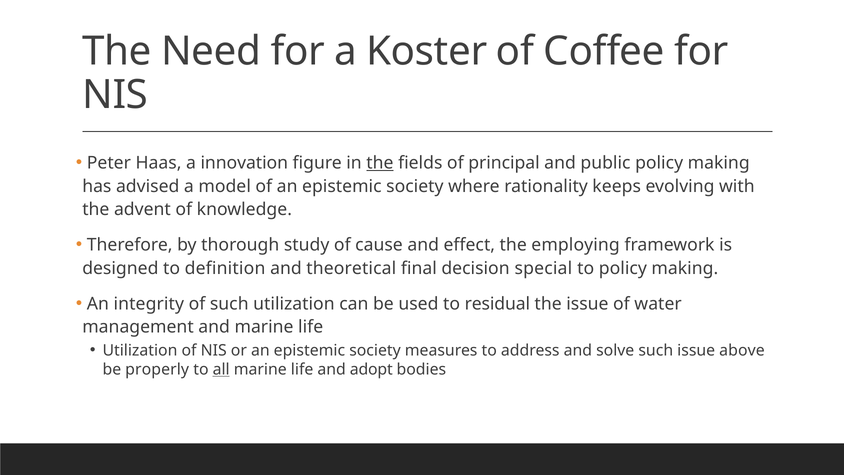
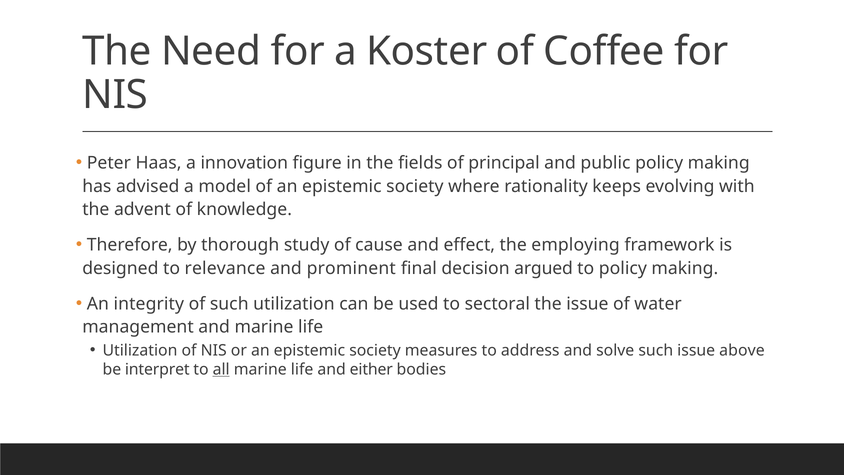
the underline: present -> none (380, 163)
definition: definition -> relevance (225, 268)
theoretical: theoretical -> prominent (351, 268)
special: special -> argued (544, 268)
residual: residual -> sectoral (497, 304)
properly: properly -> interpret (157, 369)
adopt: adopt -> either (371, 369)
